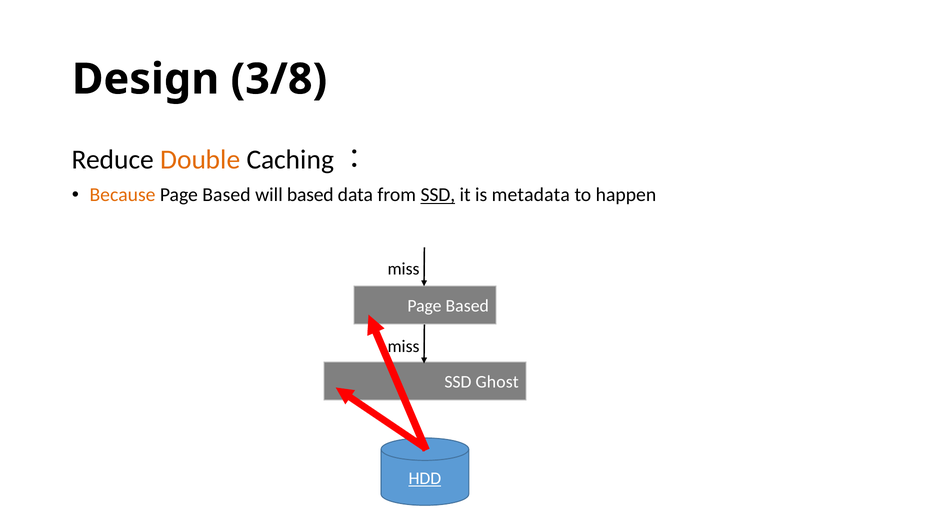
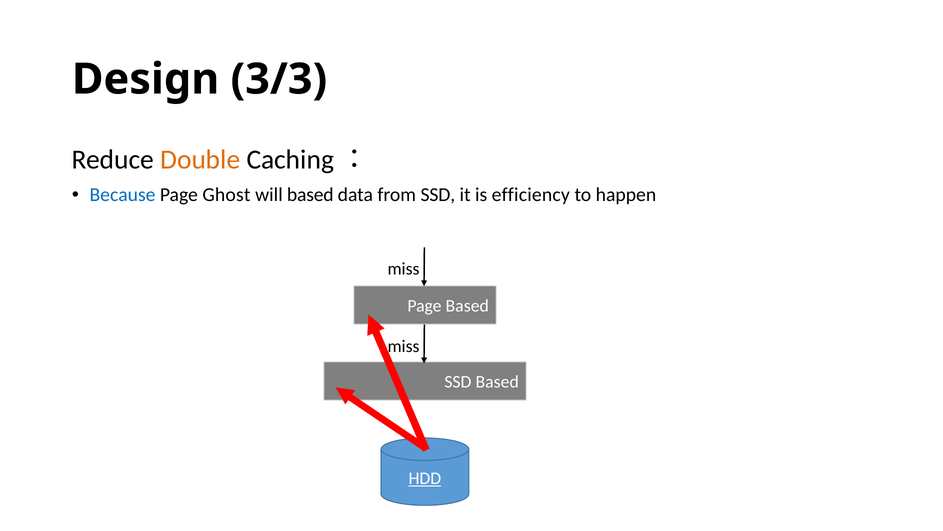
3/8: 3/8 -> 3/3 (279, 79)
Because colour: orange -> blue (123, 195)
Based: Based -> Ghost (226, 195)
SSD underline: present -> none (438, 195)
metadata: metadata -> efficiency (531, 195)
SSD Ghost: Ghost -> Based (497, 382)
